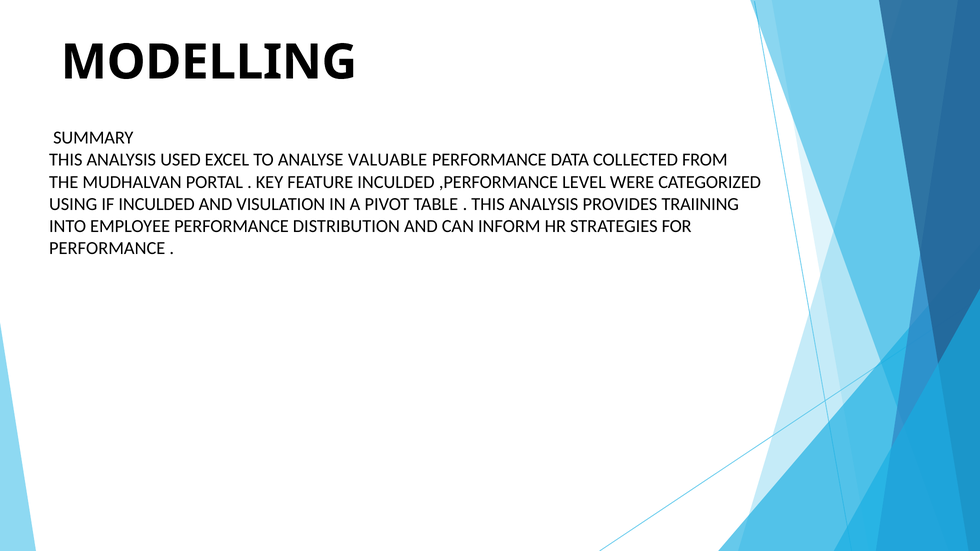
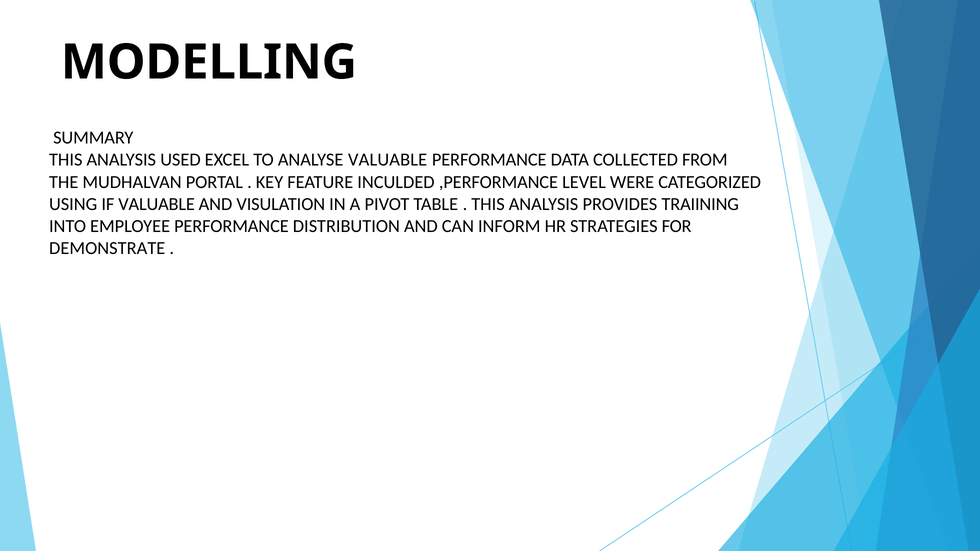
IF INCULDED: INCULDED -> VALUABLE (157, 204)
PERFORMANCE: PERFORMANCE -> DEMONSTRATE (107, 248)
